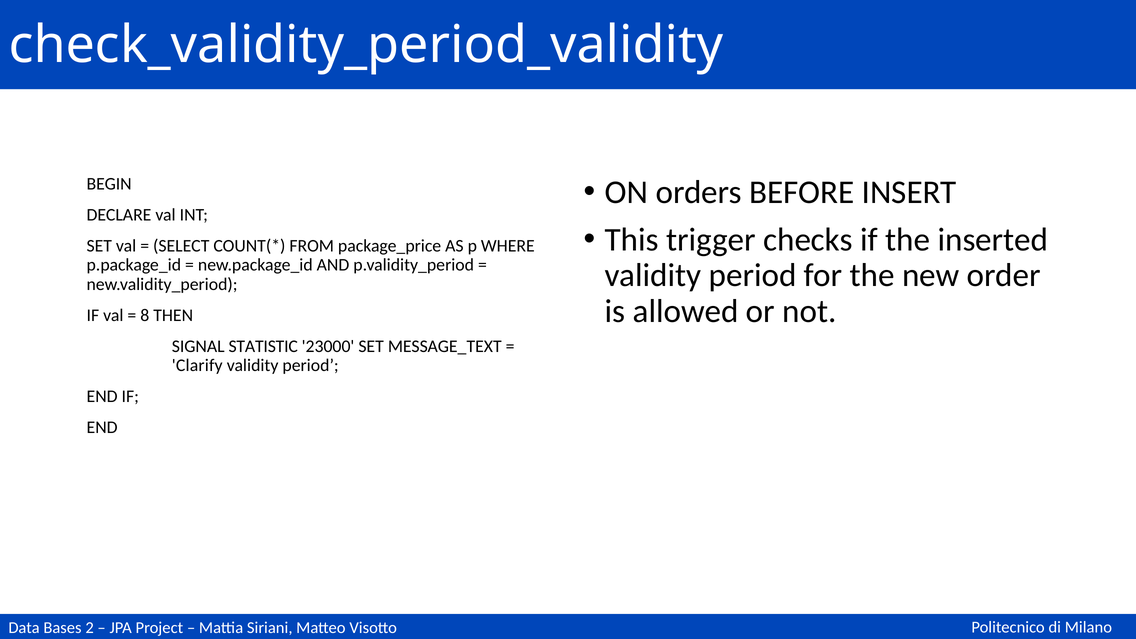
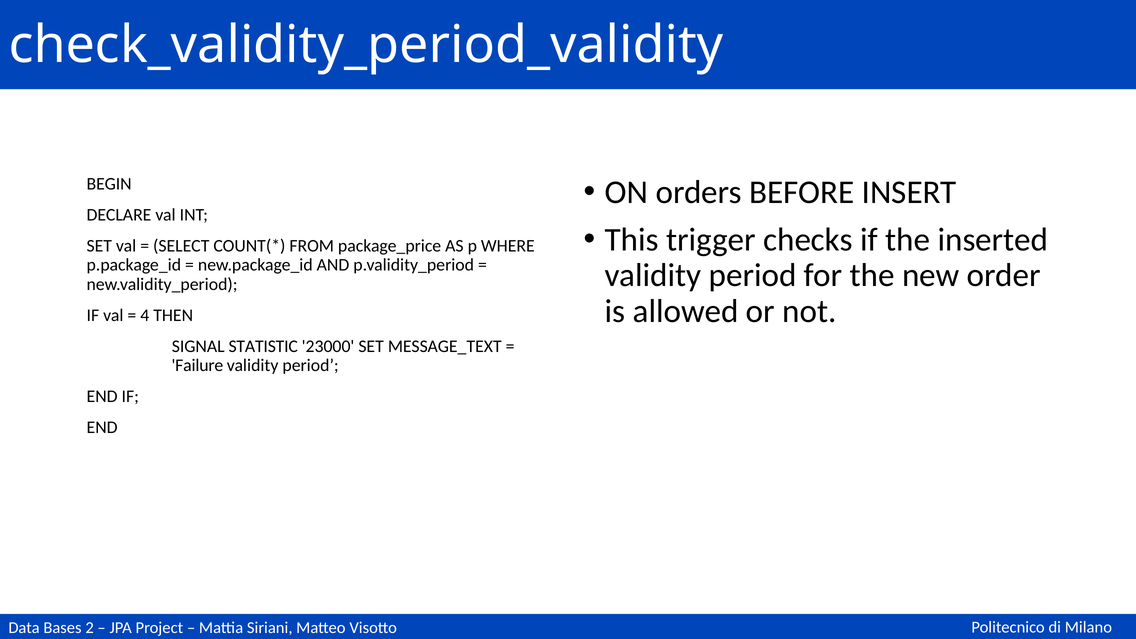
8: 8 -> 4 (145, 315)
Clarify: Clarify -> Failure (197, 365)
